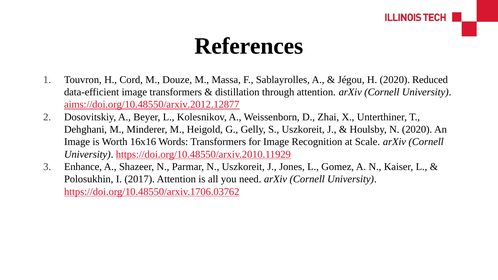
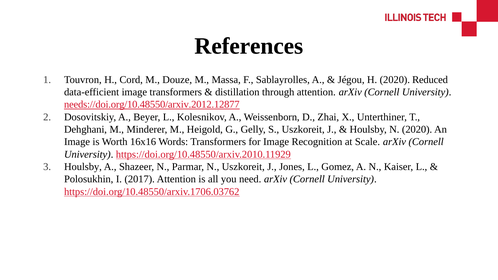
aims://doi.org/10.48550/arxiv.2012.12877: aims://doi.org/10.48550/arxiv.2012.12877 -> needs://doi.org/10.48550/arxiv.2012.12877 (152, 105)
Enhance: Enhance -> Houlsby (83, 167)
